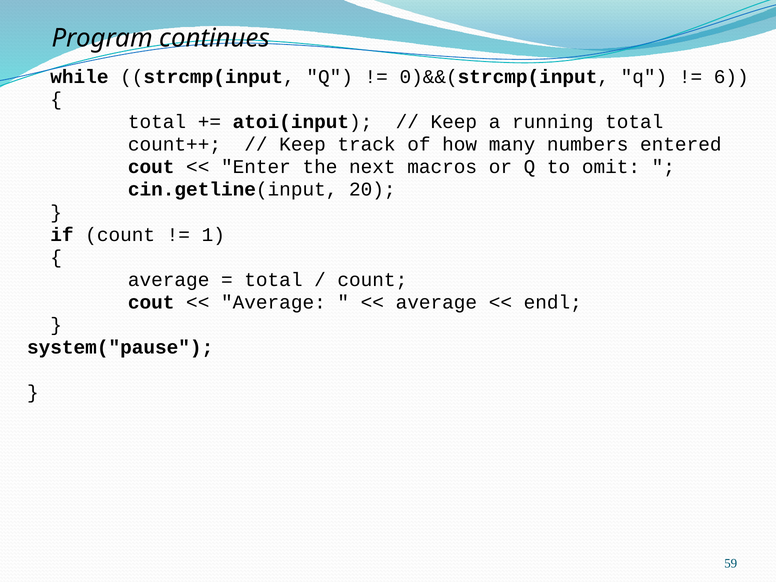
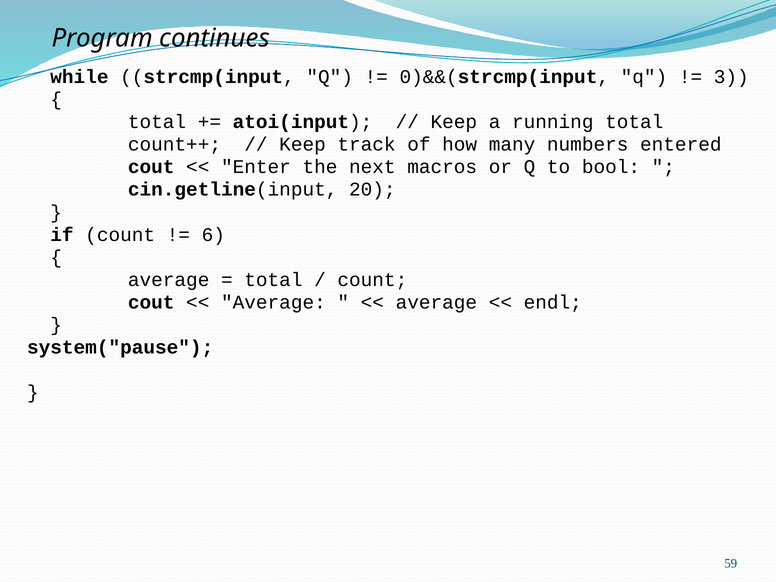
6: 6 -> 3 (731, 77)
omit: omit -> bool (611, 167)
1: 1 -> 6 (213, 235)
